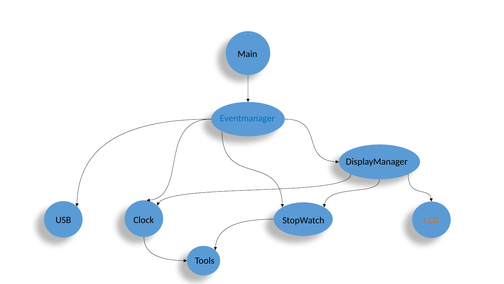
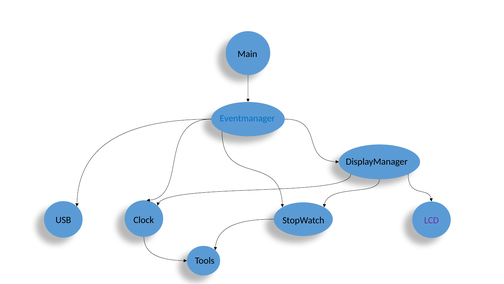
LCD colour: orange -> purple (431, 220)
